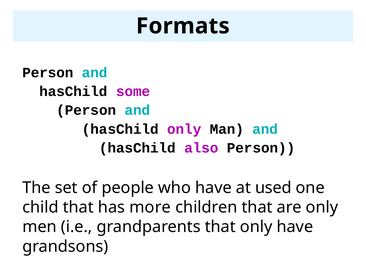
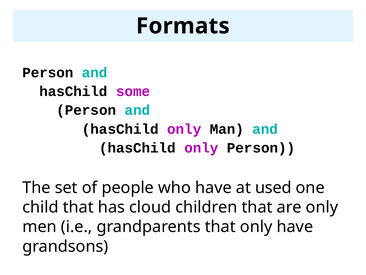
also: also -> only (201, 148)
more: more -> cloud (150, 207)
